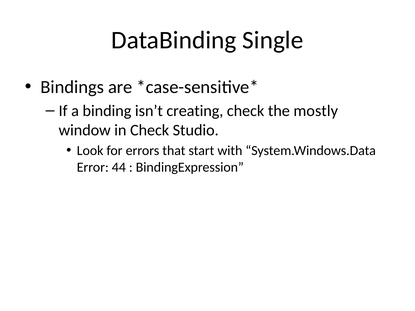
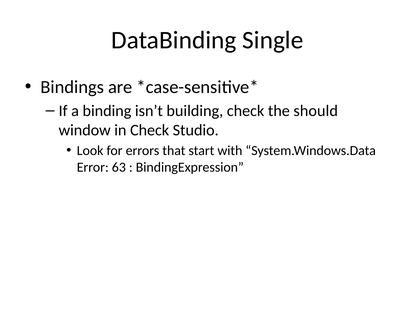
creating: creating -> building (195, 111)
mostly: mostly -> should (316, 111)
44: 44 -> 63 (119, 167)
